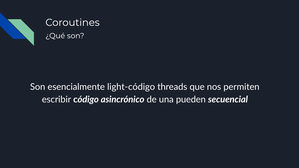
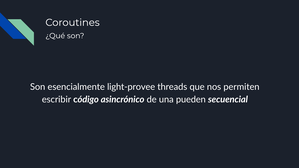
light-código: light-código -> light-provee (131, 87)
